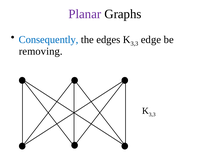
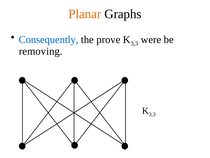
Planar colour: purple -> orange (85, 14)
edges: edges -> prove (108, 39)
edge: edge -> were (151, 39)
